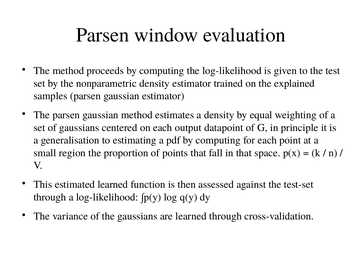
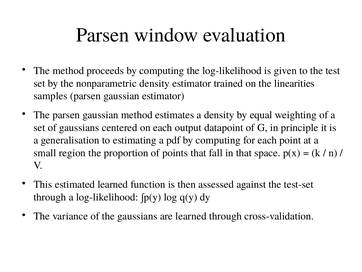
explained: explained -> linearities (294, 83)
